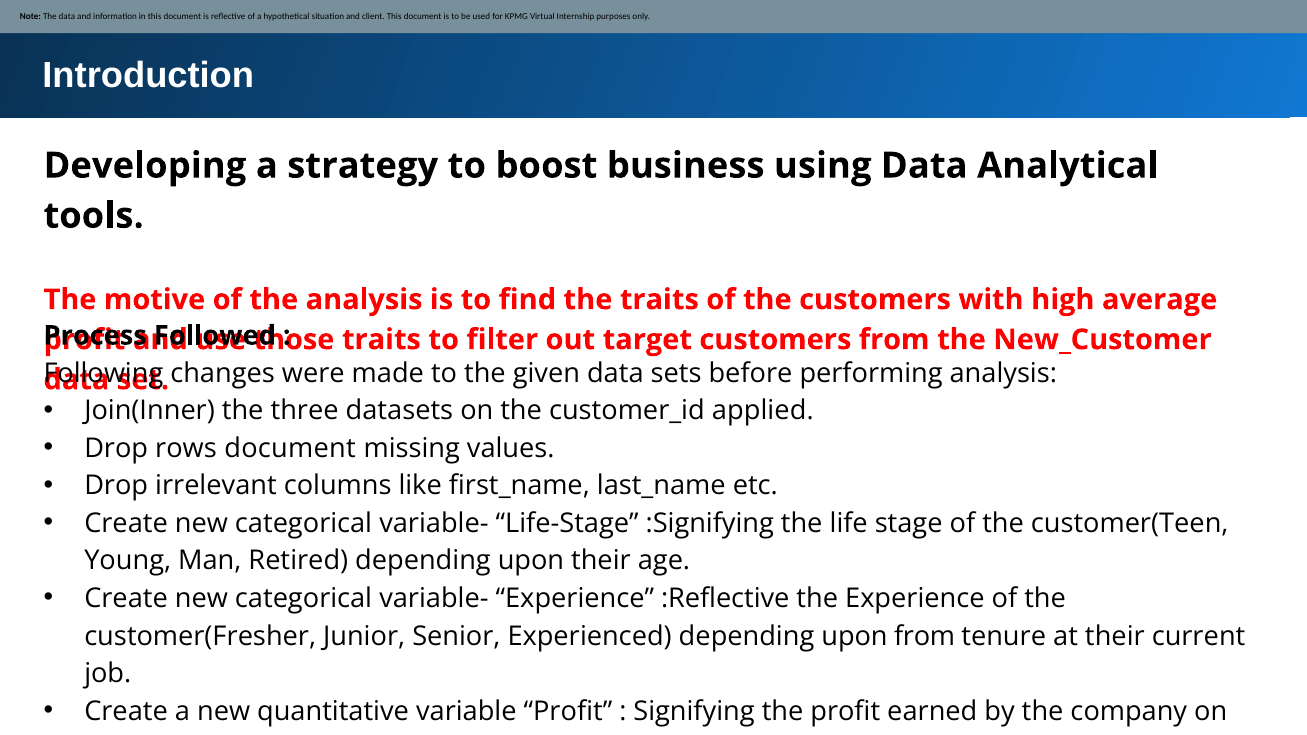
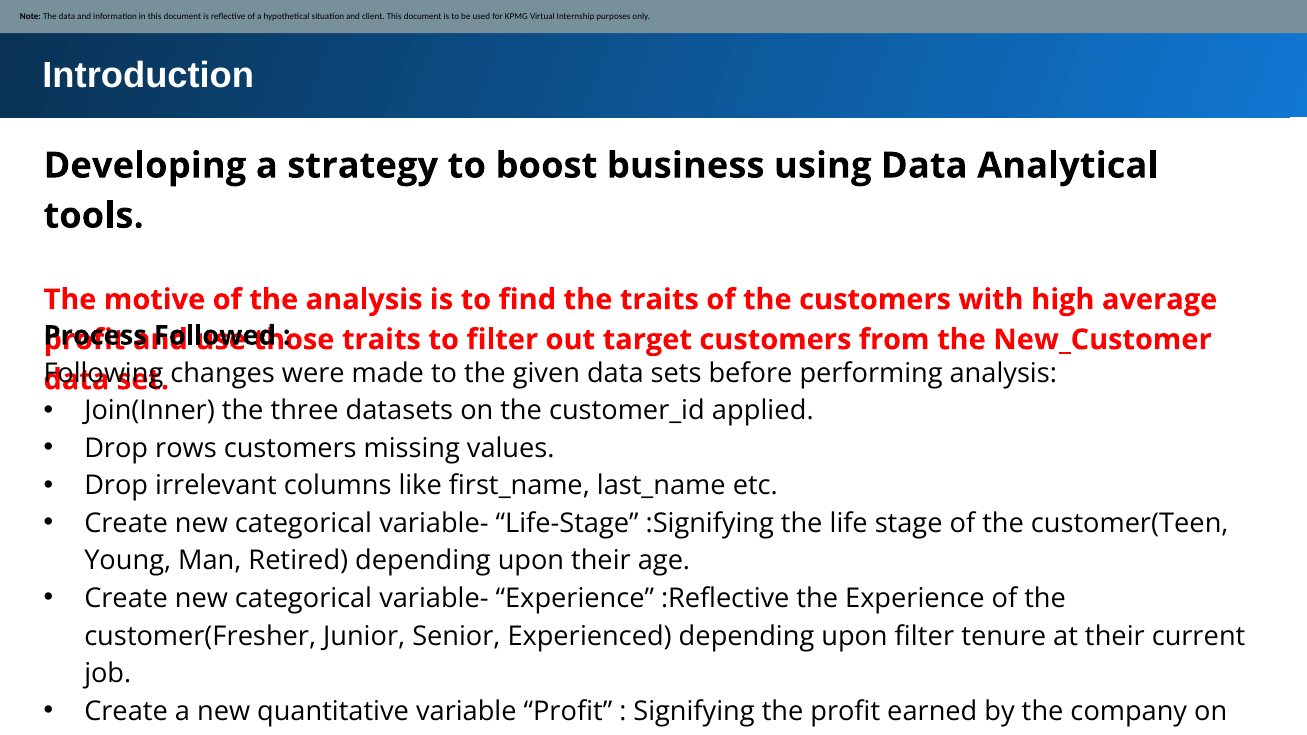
rows document: document -> customers (290, 448)
upon from: from -> filter (924, 636)
